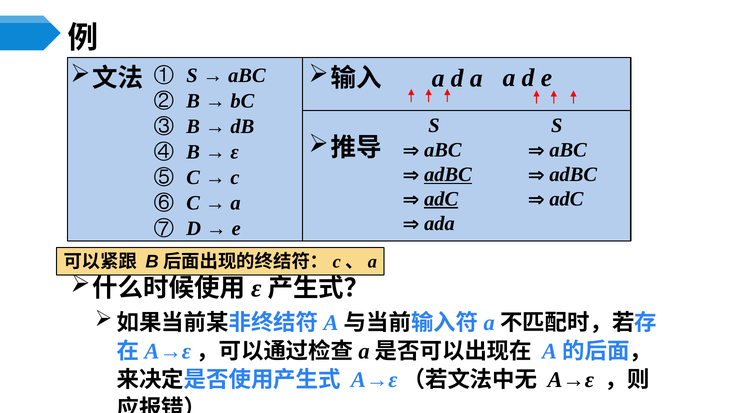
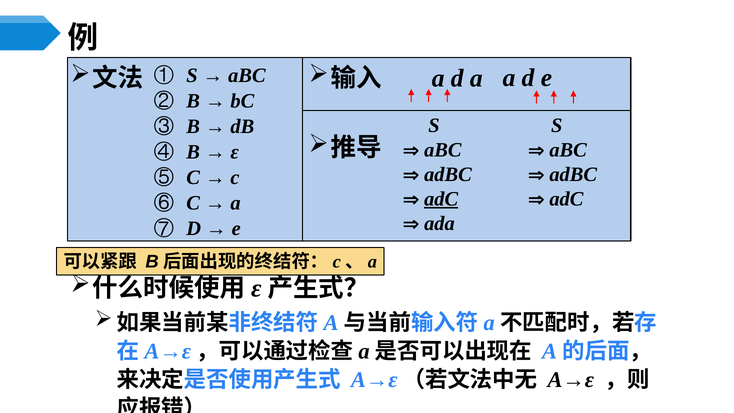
adBC underline: present -> none (448, 175)
